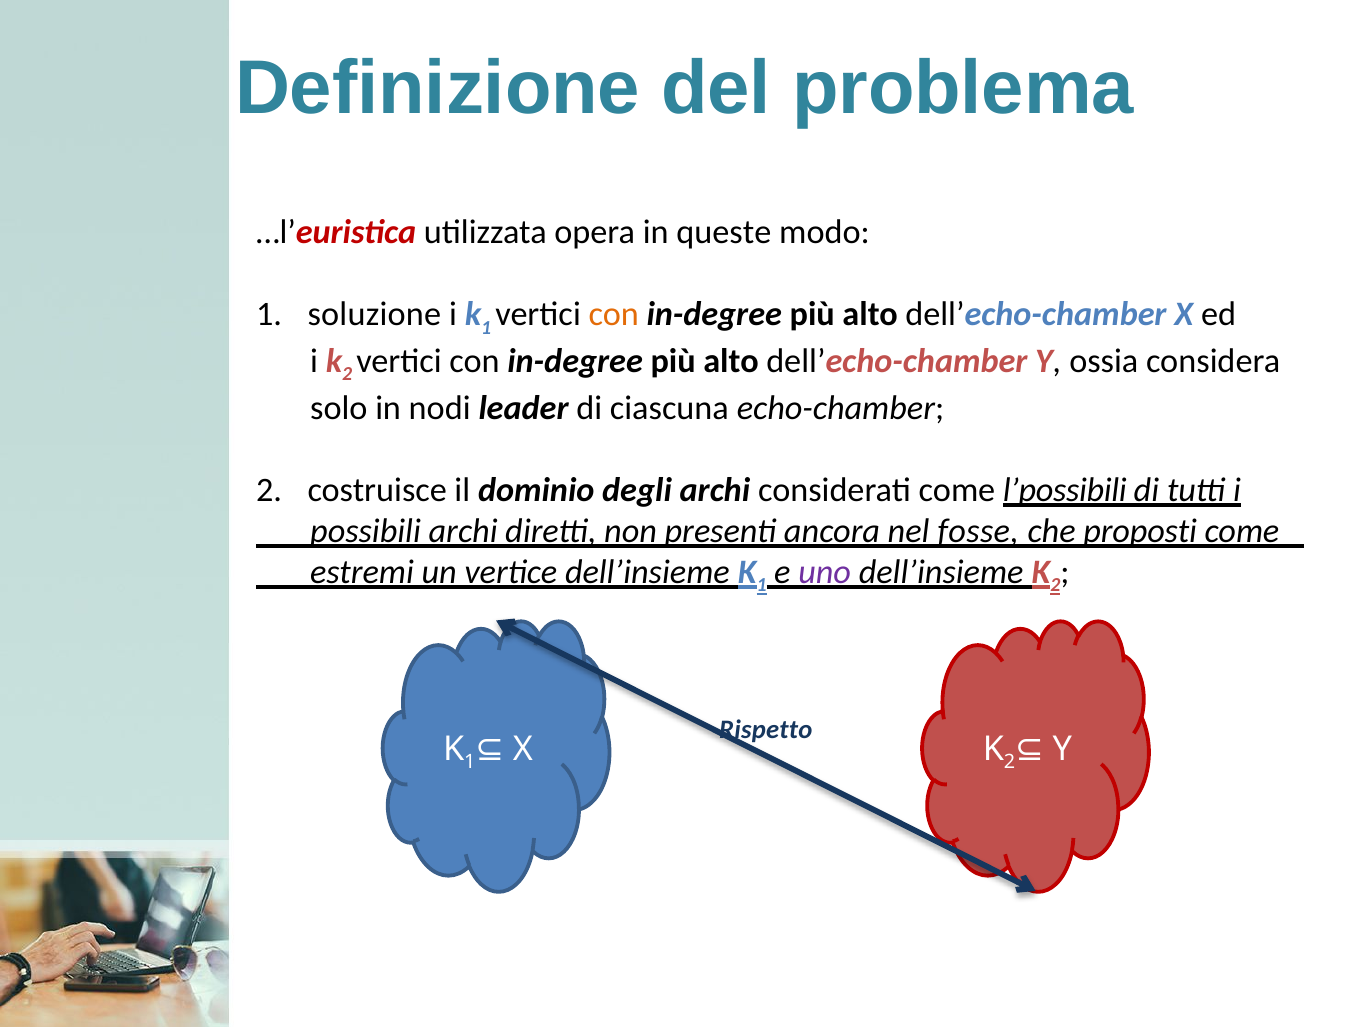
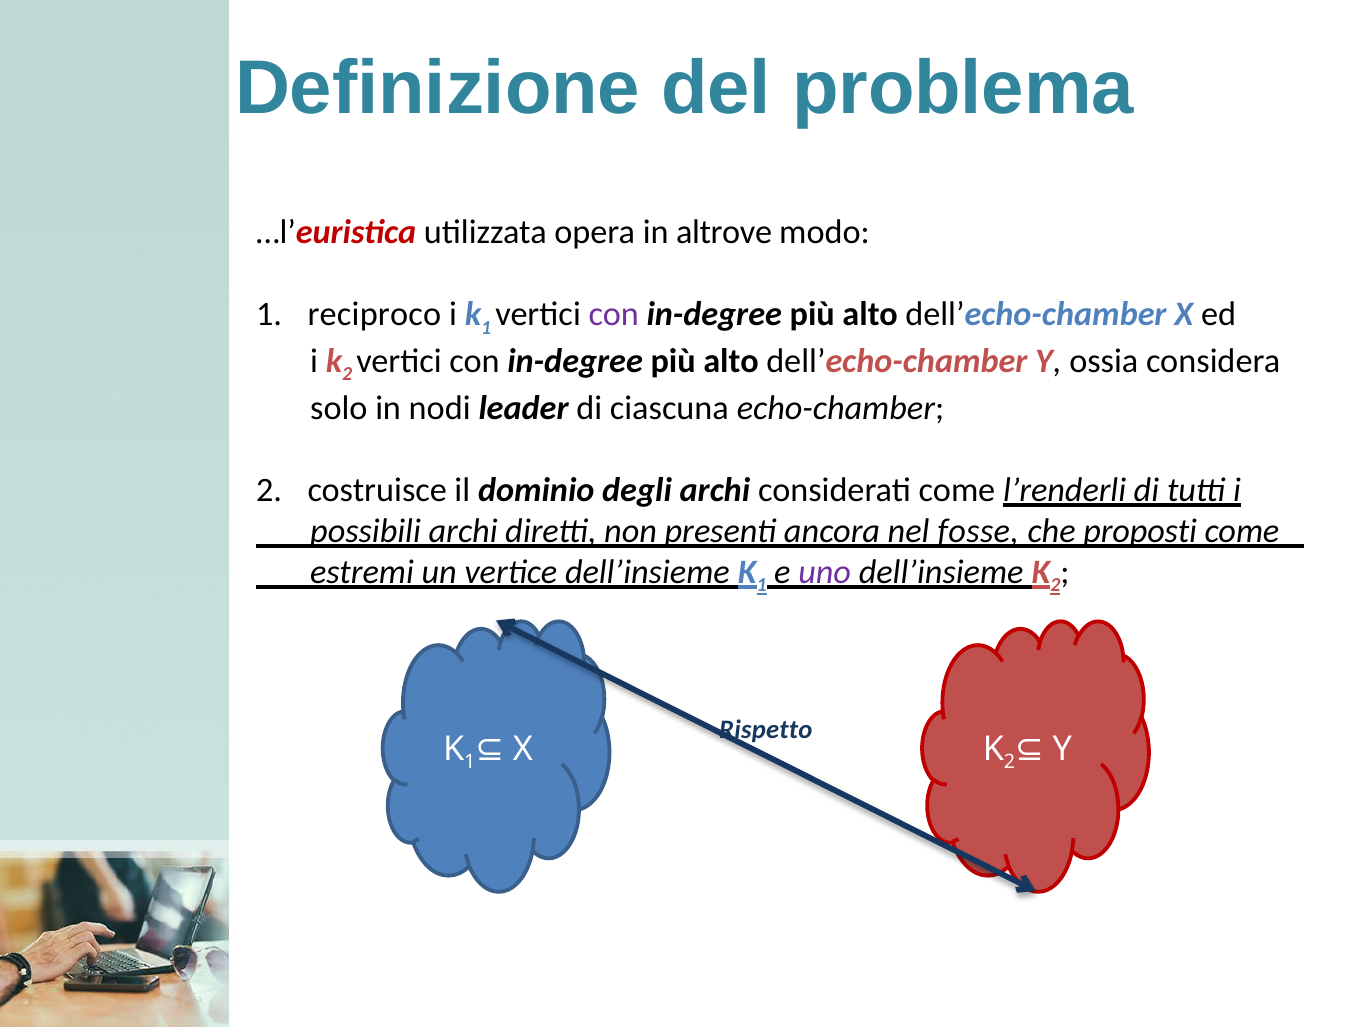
queste: queste -> altrove (724, 232)
soluzione: soluzione -> reciproco (374, 315)
con colour: orange -> purple (614, 315)
l’possibili: l’possibili -> l’renderli (1065, 490)
